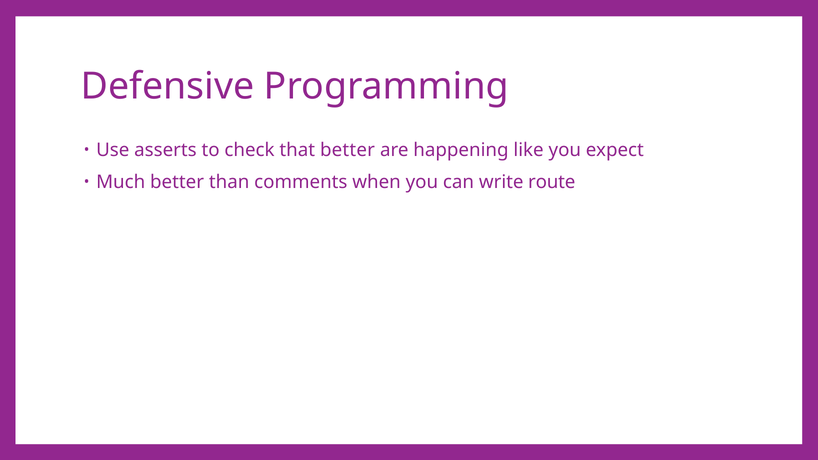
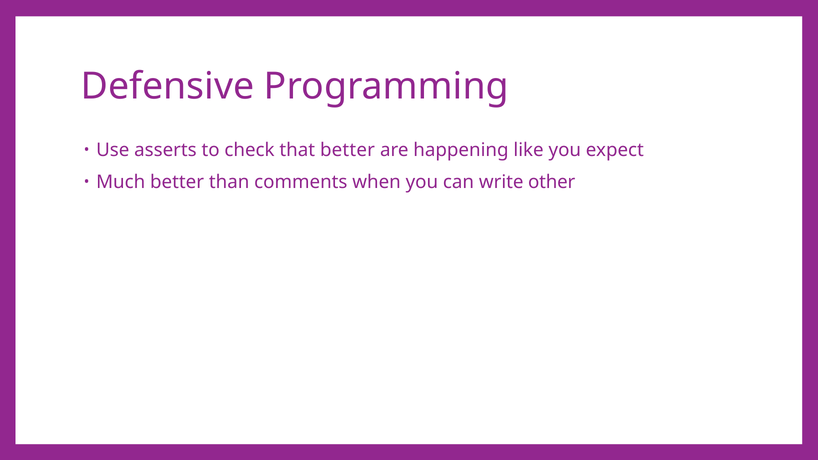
route: route -> other (552, 182)
